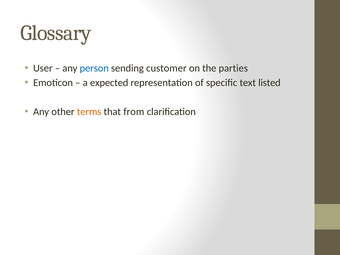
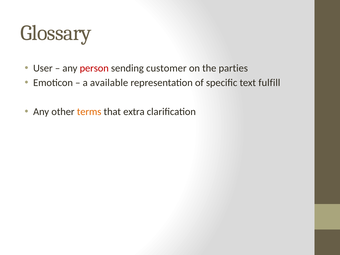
person colour: blue -> red (94, 68)
expected: expected -> available (109, 83)
listed: listed -> fulfill (269, 83)
from: from -> extra (134, 112)
